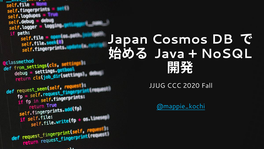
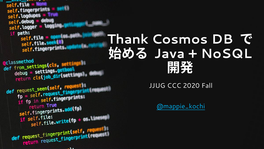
Japan: Japan -> Thank (128, 39)
